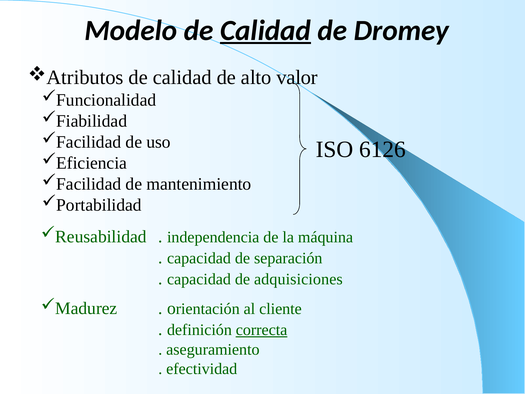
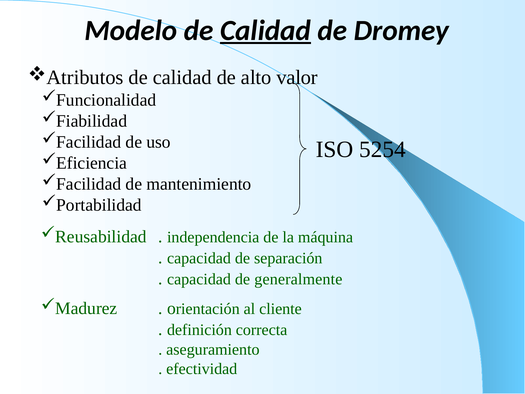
6126: 6126 -> 5254 (383, 149)
adquisiciones: adquisiciones -> generalmente (298, 279)
correcta underline: present -> none (262, 330)
